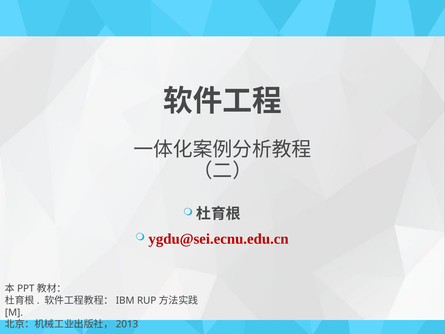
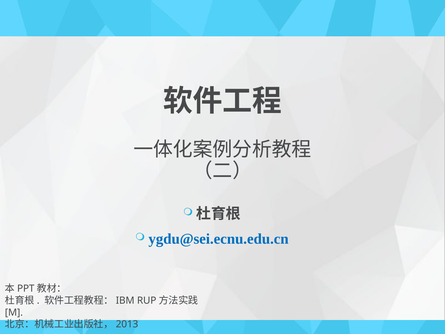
ygdu@sei.ecnu.edu.cn colour: red -> blue (219, 239)
